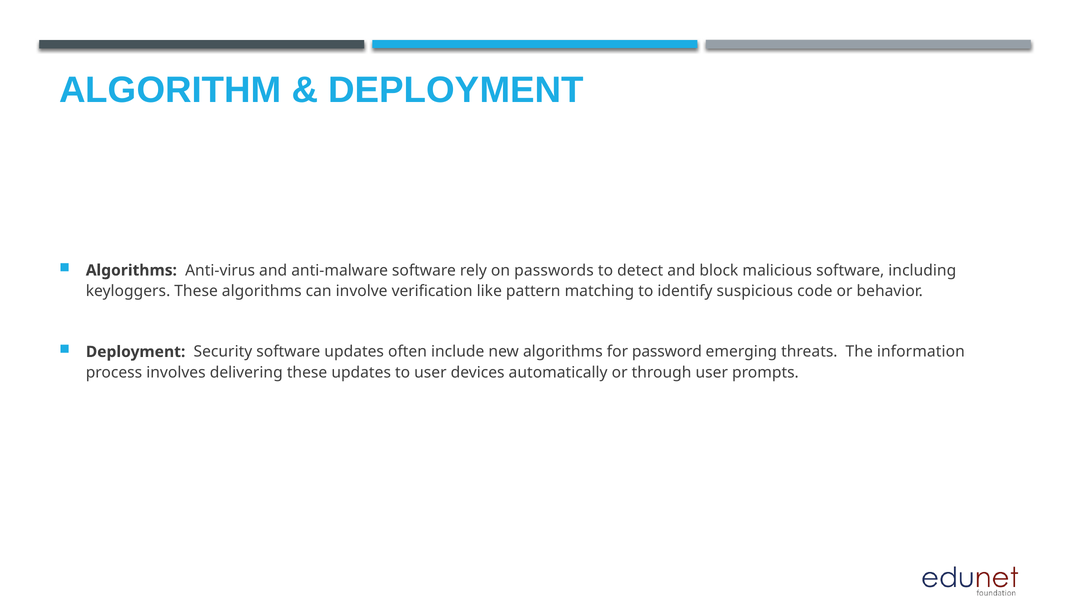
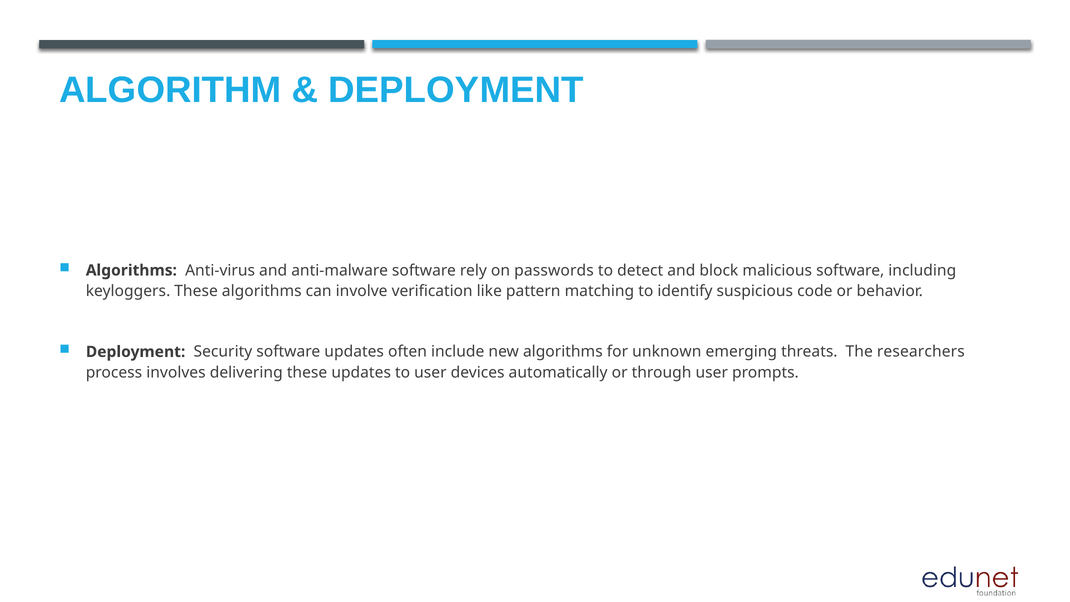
password: password -> unknown (667, 352)
information: information -> researchers (921, 352)
